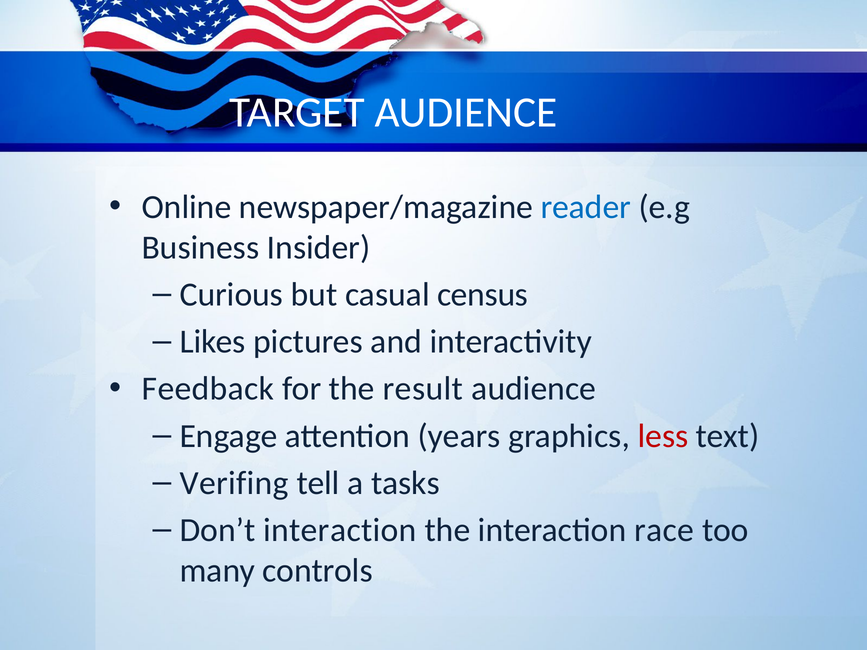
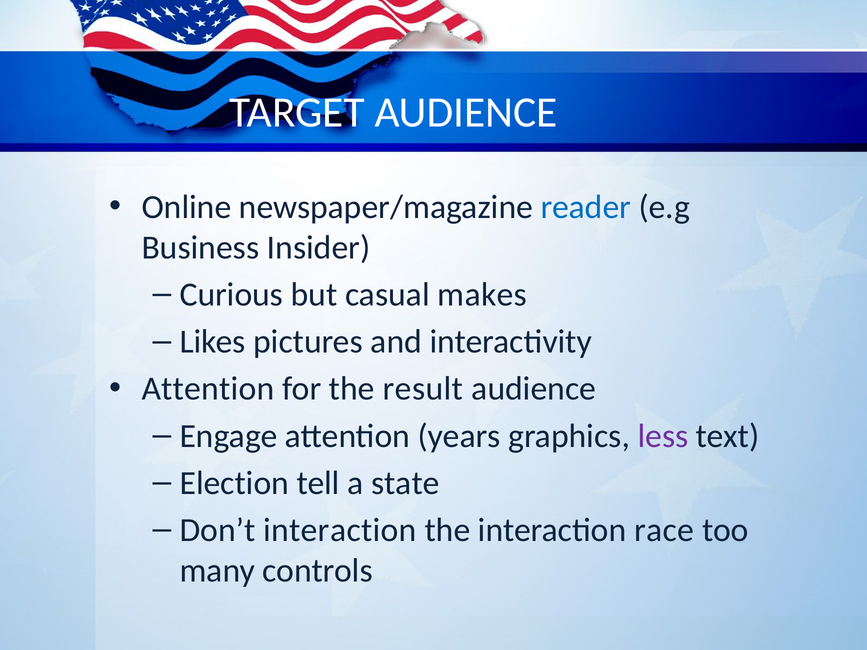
census: census -> makes (482, 295)
Feedback: Feedback -> Attention (208, 389)
less colour: red -> purple (663, 436)
Verifing: Verifing -> Election (234, 483)
tasks: tasks -> state (405, 483)
